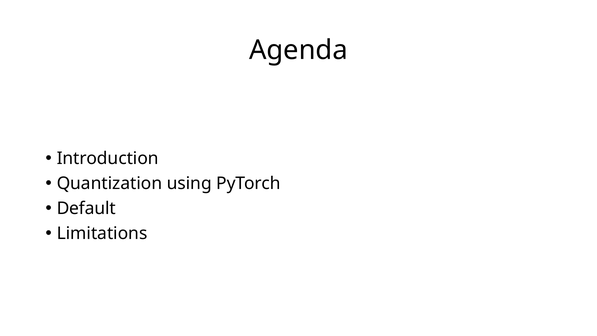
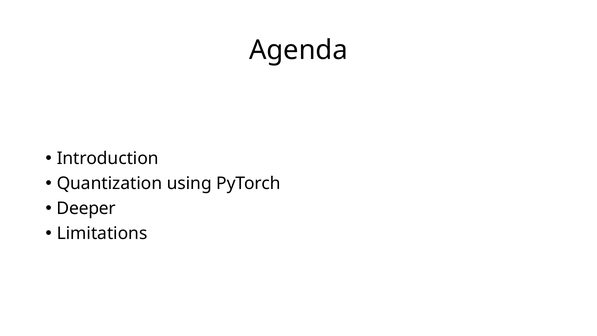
Default: Default -> Deeper (86, 208)
